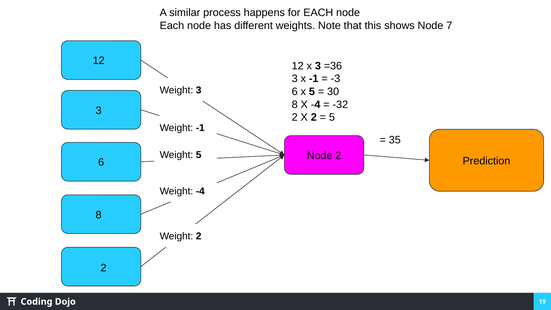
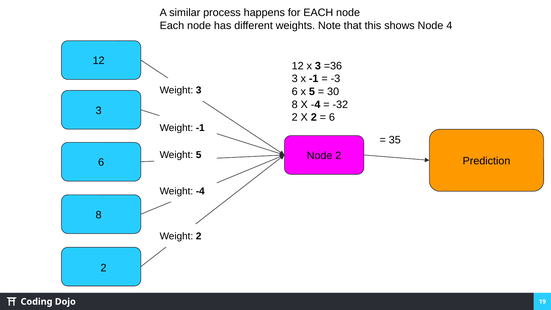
7: 7 -> 4 (449, 26)
5: 5 -> 6 (332, 117)
